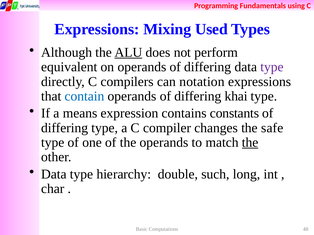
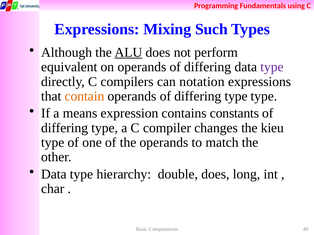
Used: Used -> Such (211, 29)
contain colour: blue -> orange (85, 96)
operands of differing khai: khai -> type (236, 96)
safe: safe -> kieu (272, 128)
the underline: present -> none (250, 143)
double such: such -> does (215, 174)
